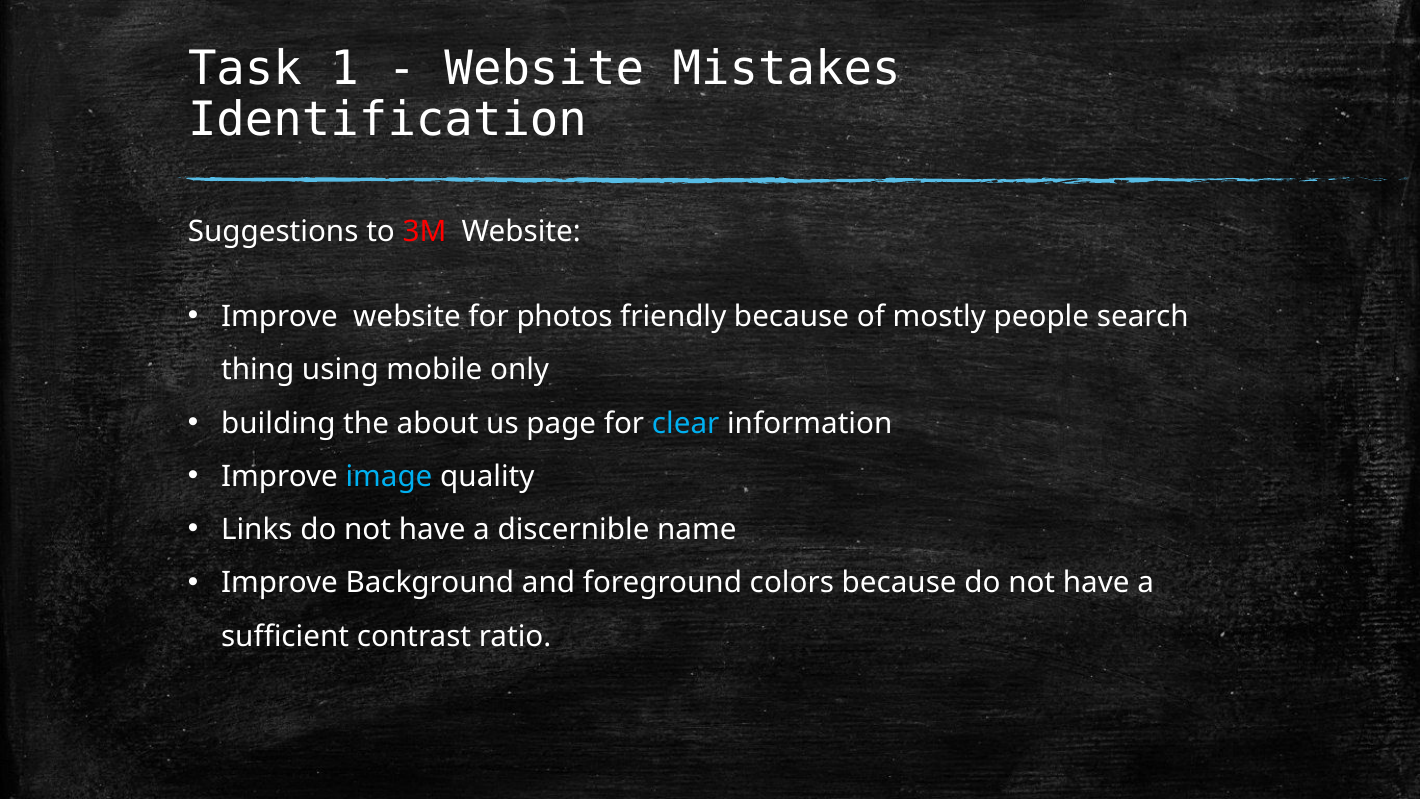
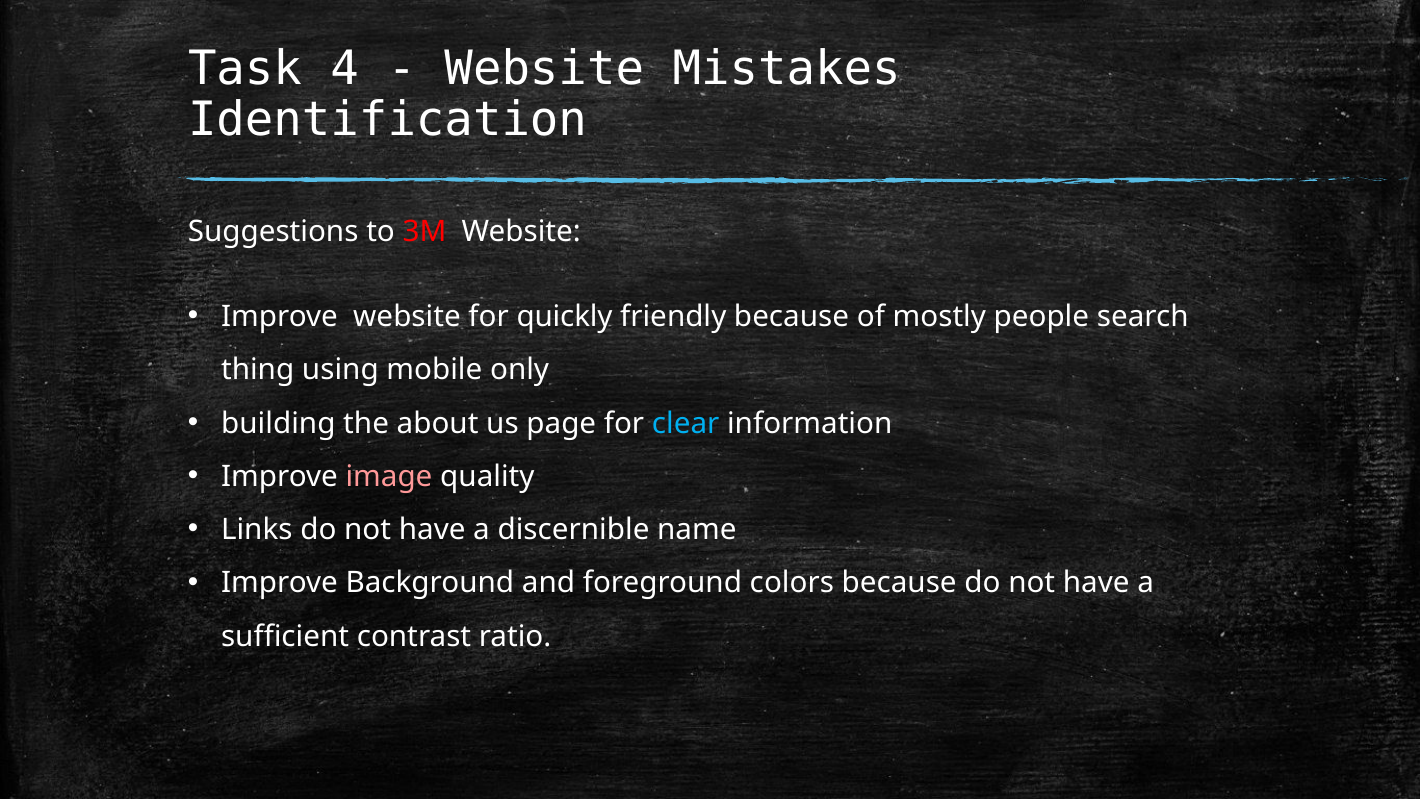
1: 1 -> 4 (345, 69)
photos: photos -> quickly (565, 317)
image colour: light blue -> pink (389, 477)
